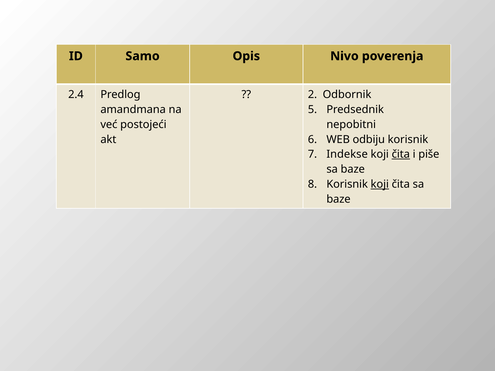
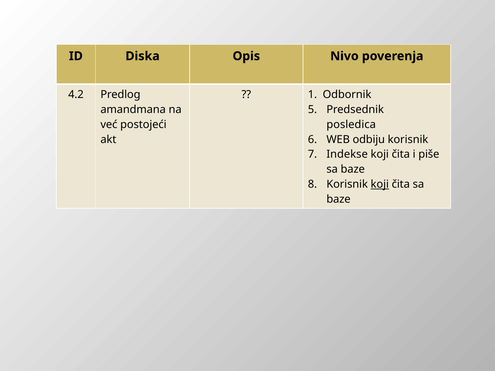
Samo: Samo -> Diska (143, 56)
2.4: 2.4 -> 4.2 (76, 95)
2: 2 -> 1 (312, 95)
nepobitni: nepobitni -> posledica (351, 125)
čita underline: present -> none (401, 154)
